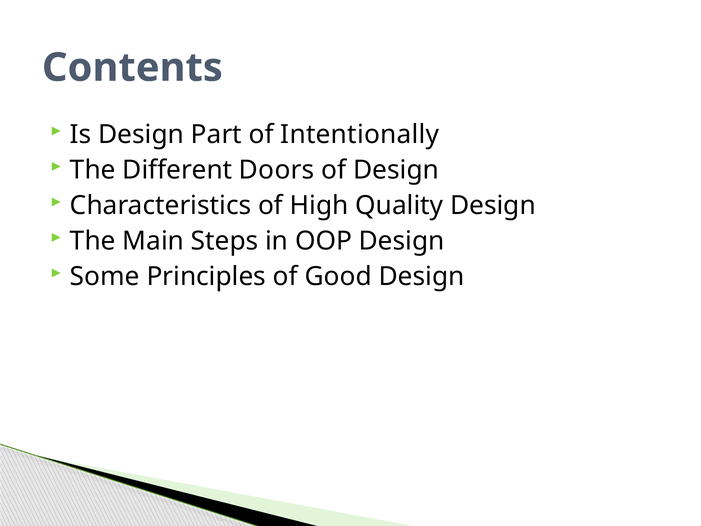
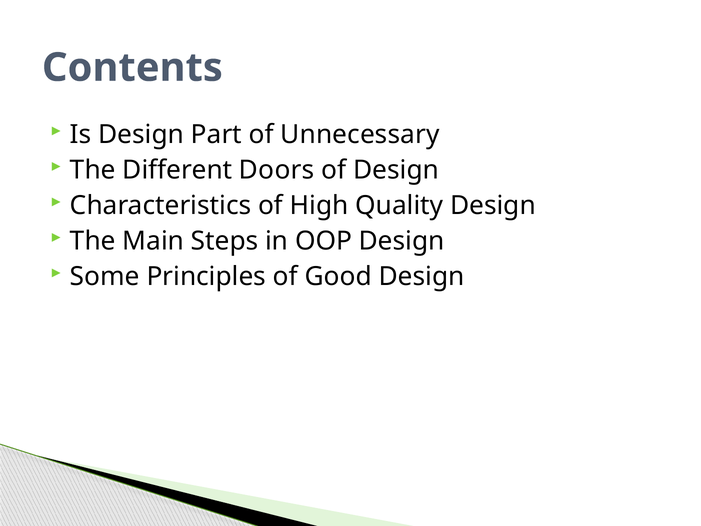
Intentionally: Intentionally -> Unnecessary (360, 135)
